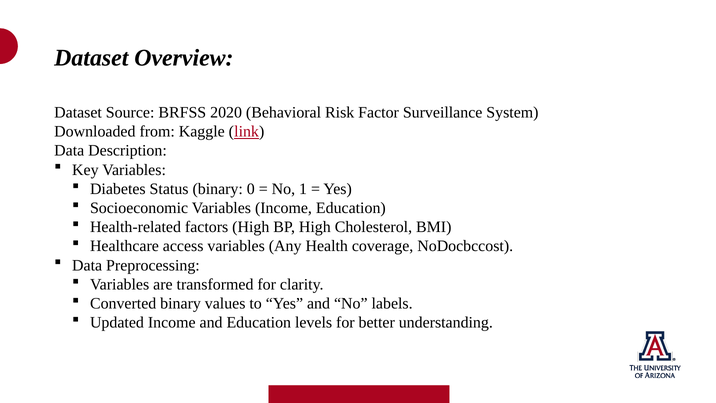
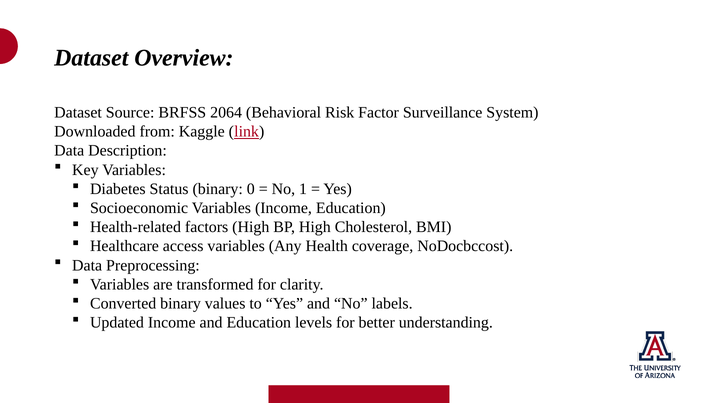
2020: 2020 -> 2064 (226, 112)
